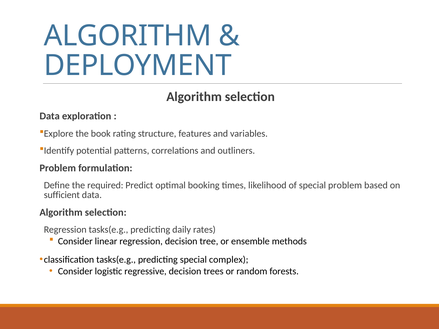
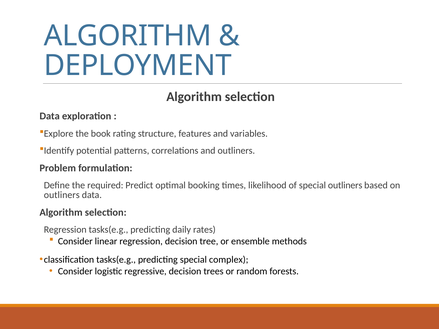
special problem: problem -> outliners (345, 186)
sufficient: sufficient -> outliners (62, 195)
